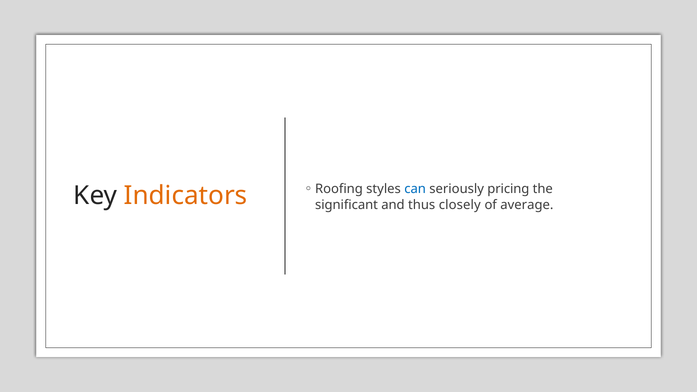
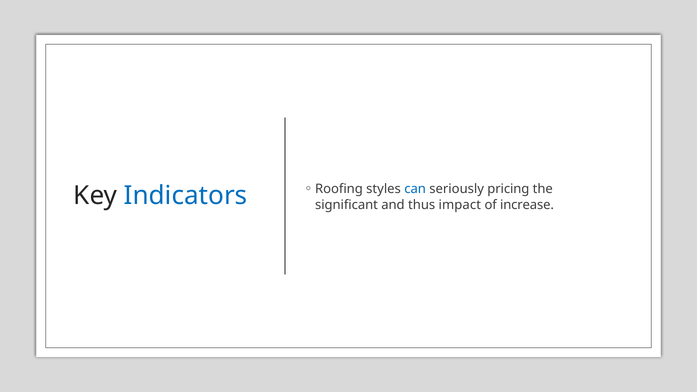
Indicators colour: orange -> blue (186, 196)
closely: closely -> impact (460, 205)
average: average -> increase (527, 205)
